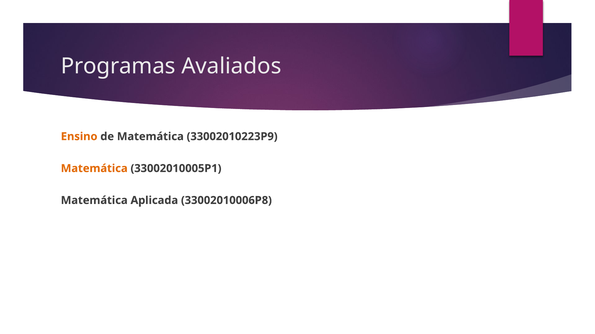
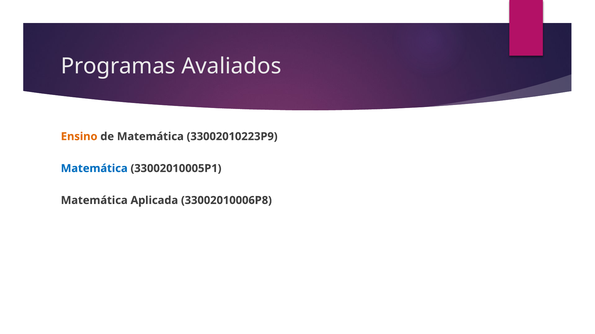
Matemática colour: orange -> blue (94, 169)
